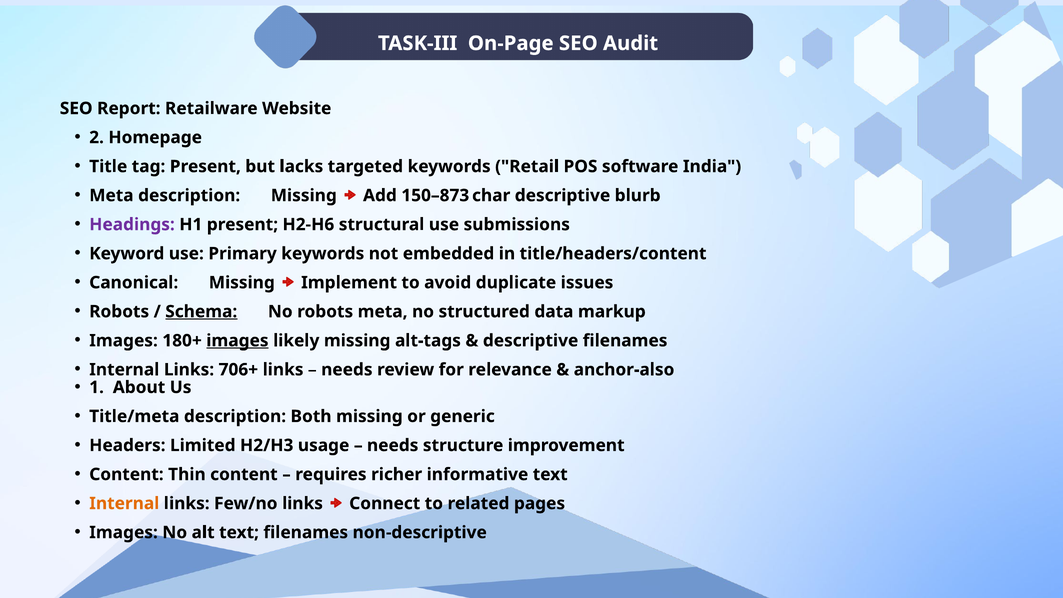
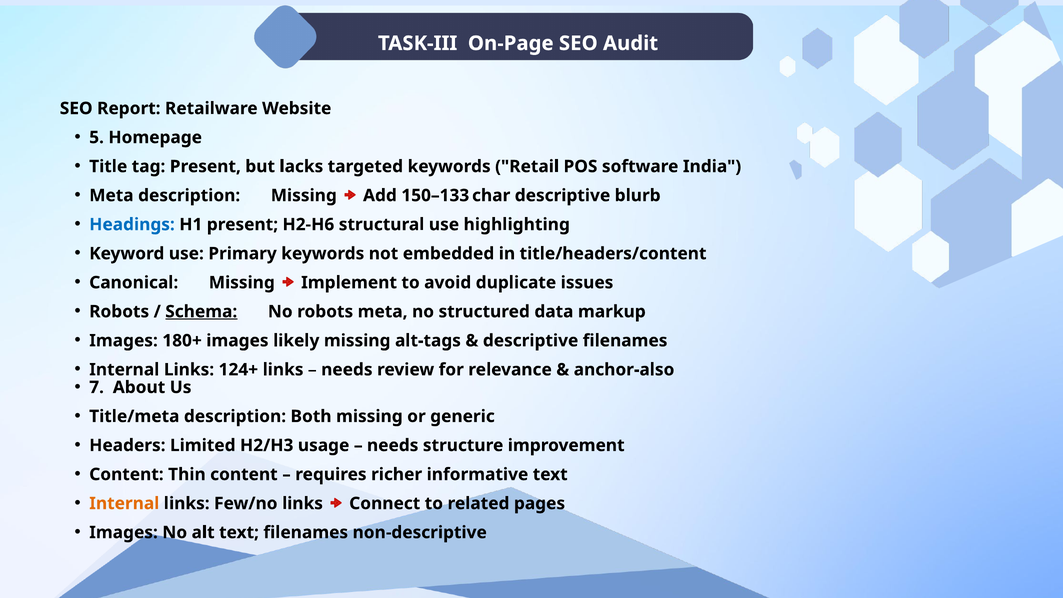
2: 2 -> 5 (97, 137)
150–873: 150–873 -> 150–133 (435, 195)
Headings colour: purple -> blue (132, 225)
submissions: submissions -> highlighting (517, 225)
images underline: present -> none (237, 341)
706+: 706+ -> 124+ (238, 370)
1: 1 -> 7 (97, 387)
